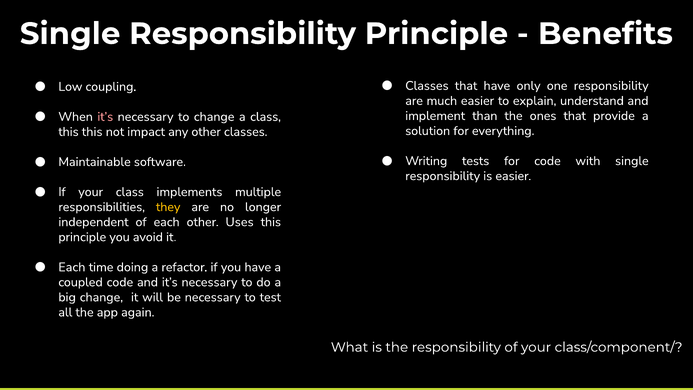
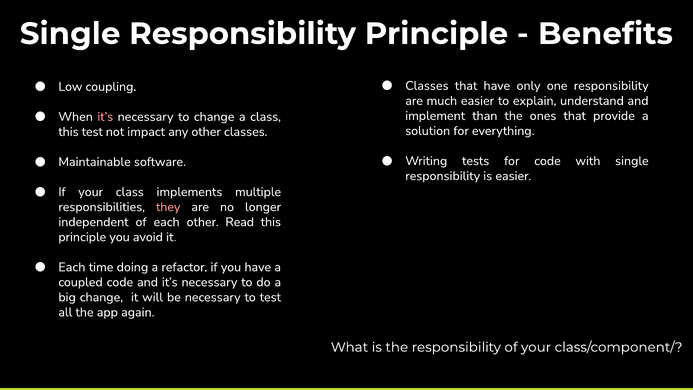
this this: this -> test (92, 132)
they colour: yellow -> pink (168, 207)
Uses: Uses -> Read (240, 222)
